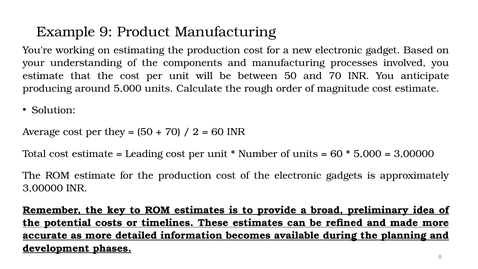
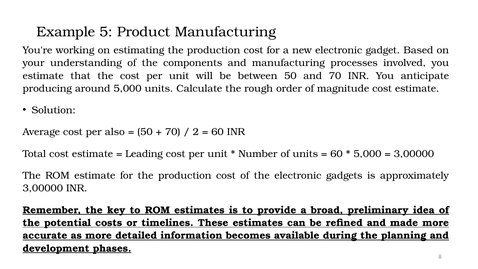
9: 9 -> 5 (106, 32)
they: they -> also (115, 132)
